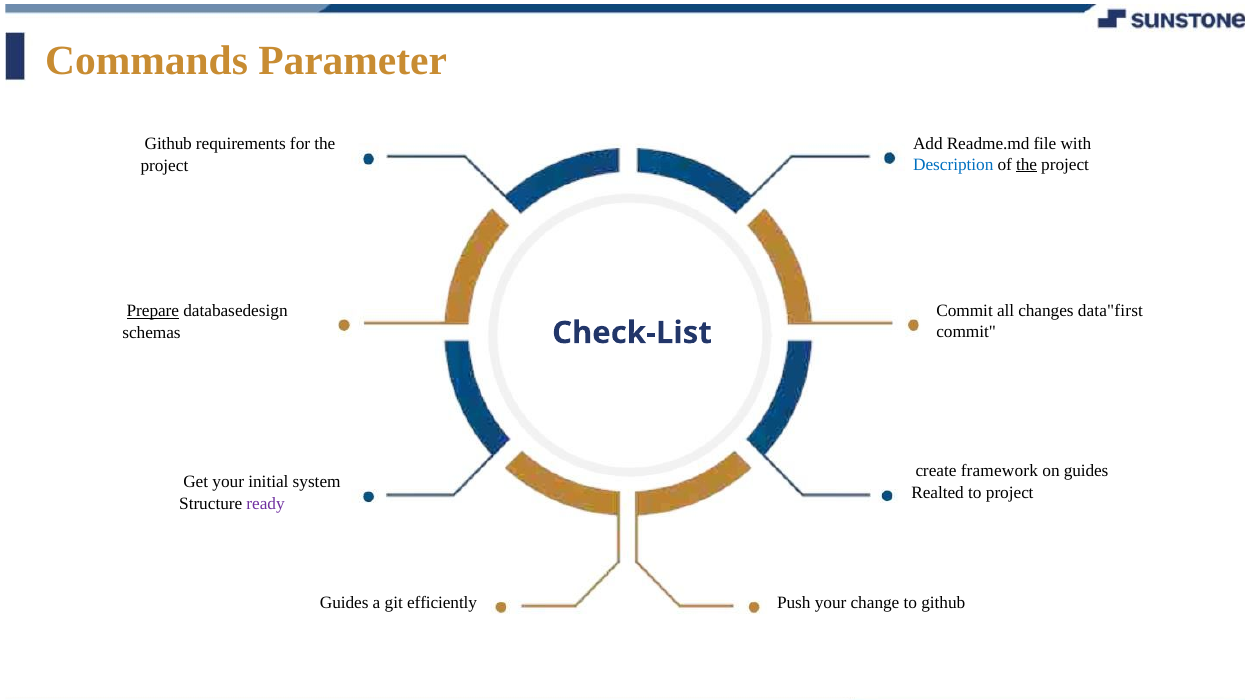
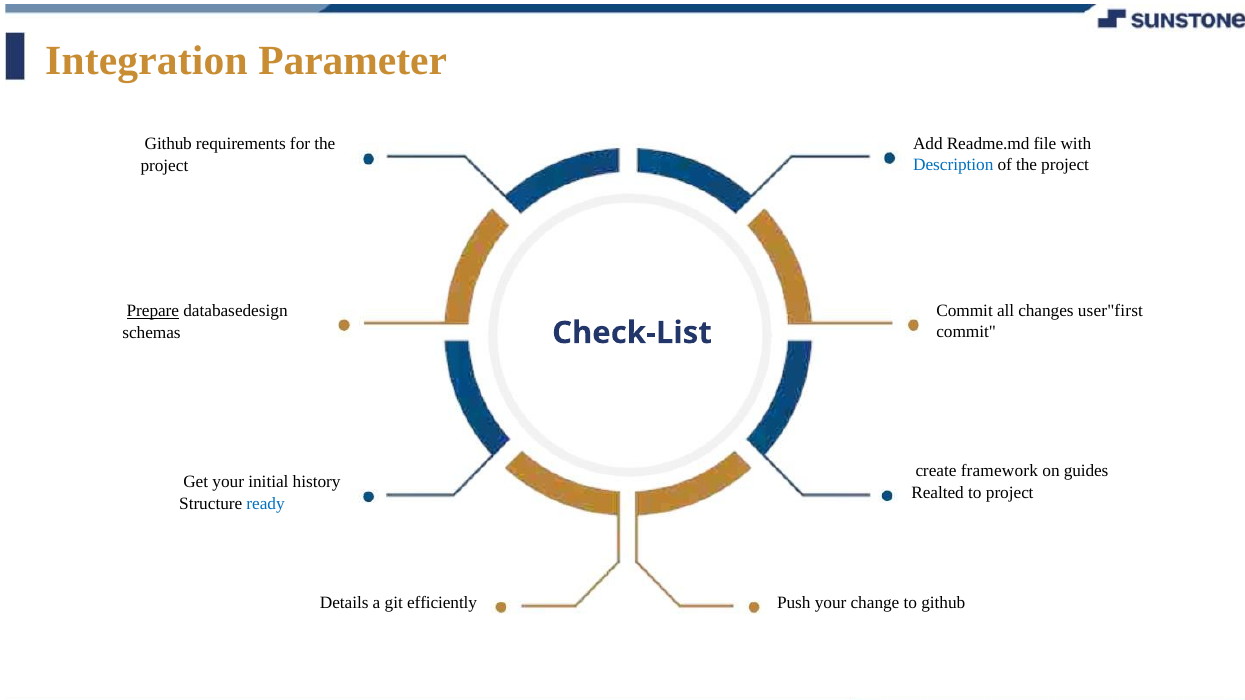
Commands: Commands -> Integration (146, 61)
the underline: present -> none (1027, 164)
data"first: data"first -> user"first (1110, 311)
system: system -> history (317, 482)
ready colour: purple -> blue (266, 504)
Guides: Guides -> Details (344, 603)
